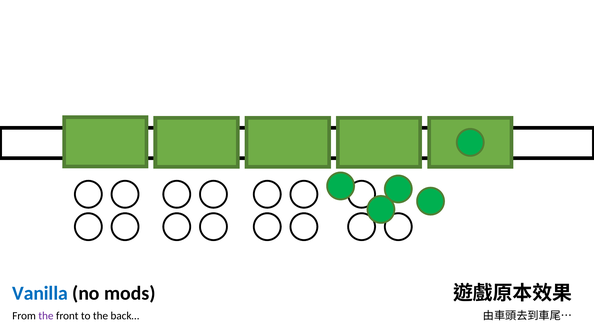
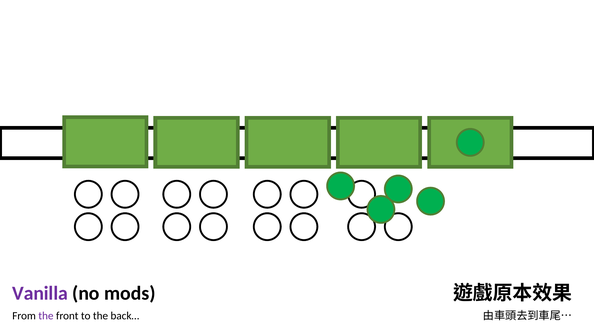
Vanilla colour: blue -> purple (40, 293)
